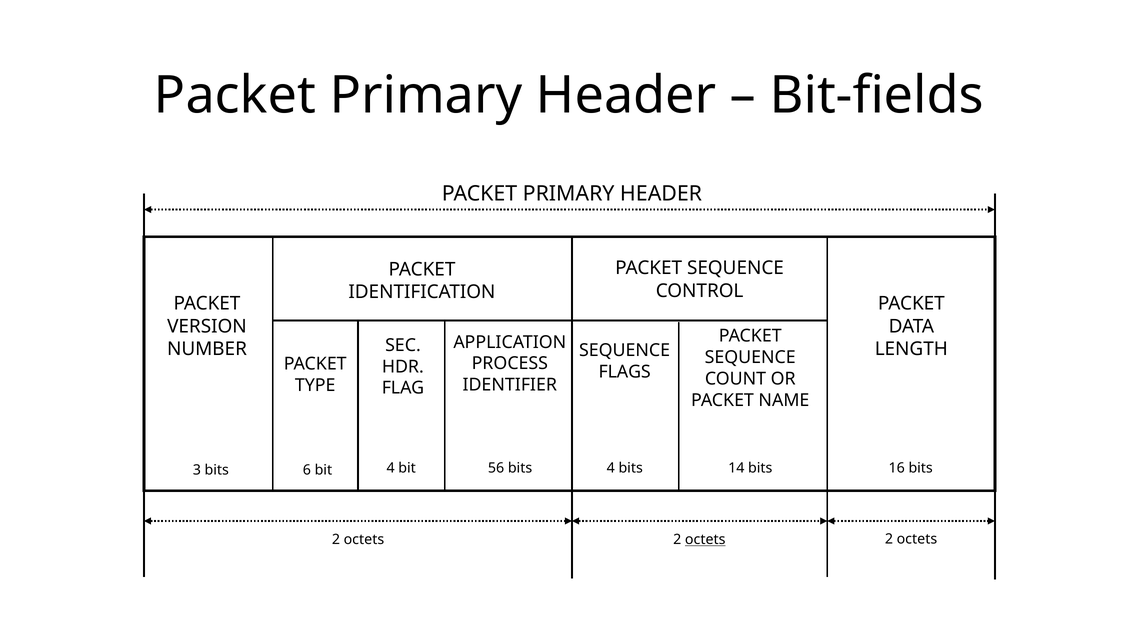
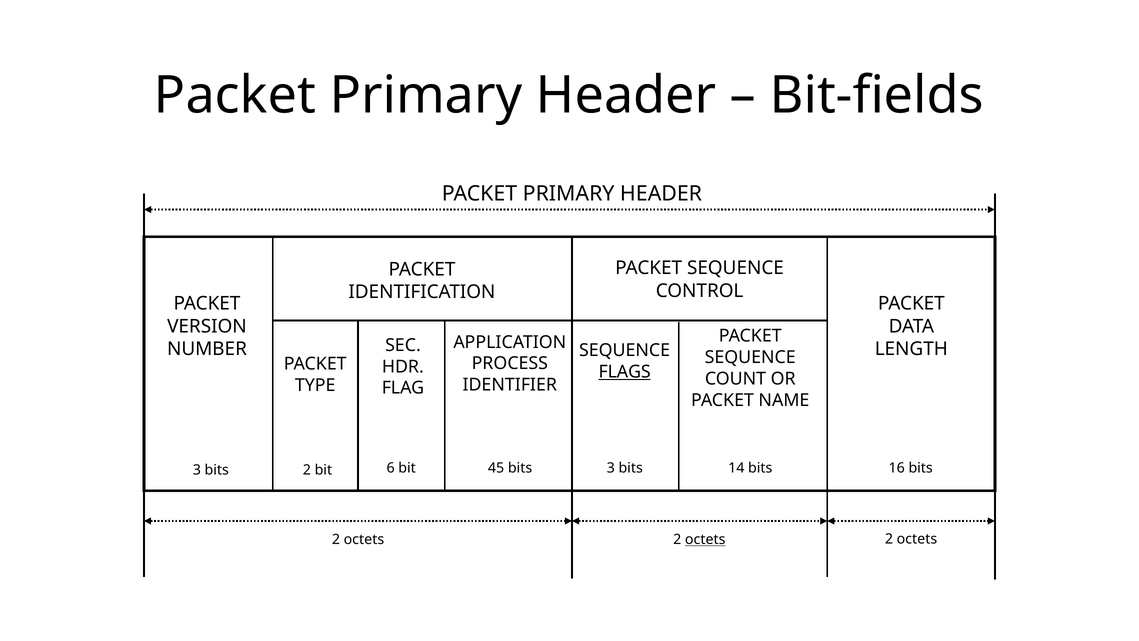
FLAGS underline: none -> present (625, 372)
3 bits 6: 6 -> 2 (307, 470)
bit 4: 4 -> 6 (391, 468)
56: 56 -> 45 (496, 468)
bits 4: 4 -> 3 (611, 468)
